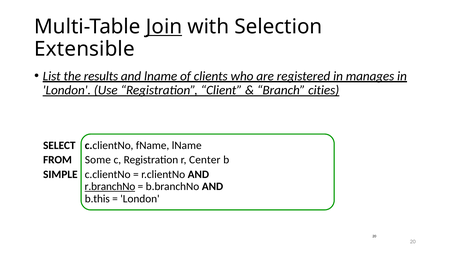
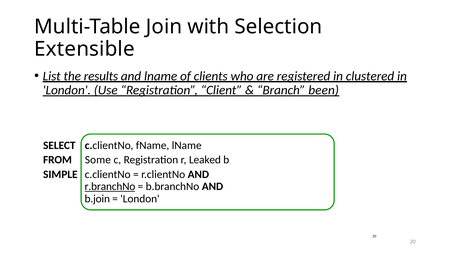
Join underline: present -> none (164, 27)
manages: manages -> clustered (370, 76)
cities: cities -> been (324, 90)
Center: Center -> Leaked (205, 160)
b.this: b.this -> b.join (97, 199)
